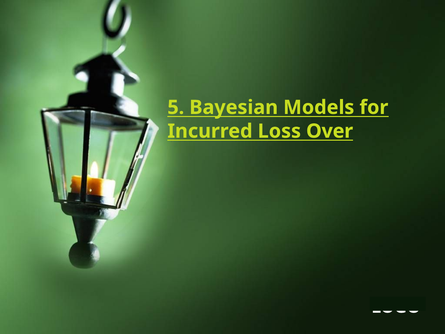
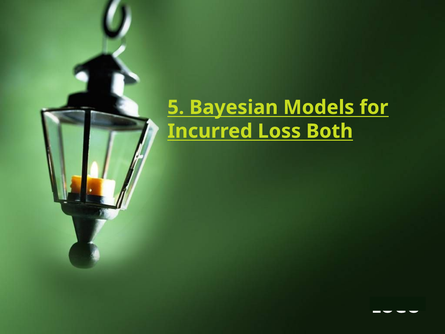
Over: Over -> Both (330, 131)
